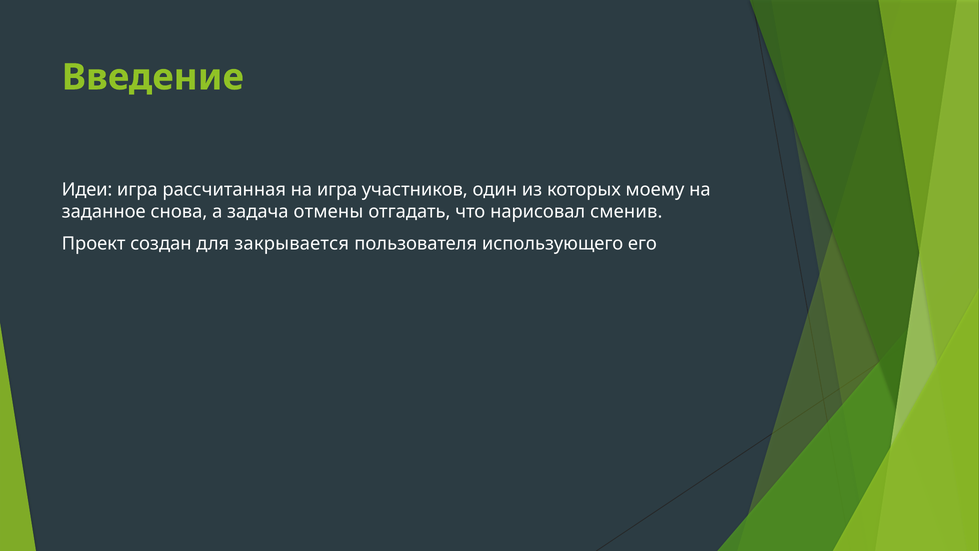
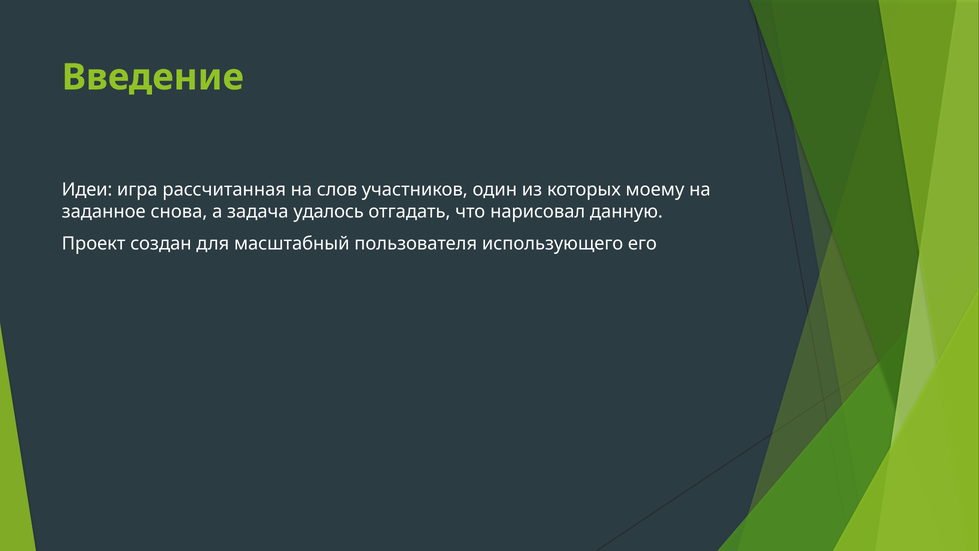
на игра: игра -> слов (337, 189)
отмены: отмены -> удалось (329, 211)
сменив: сменив -> данную (626, 211)
закрывается: закрывается -> масштабный (292, 244)
